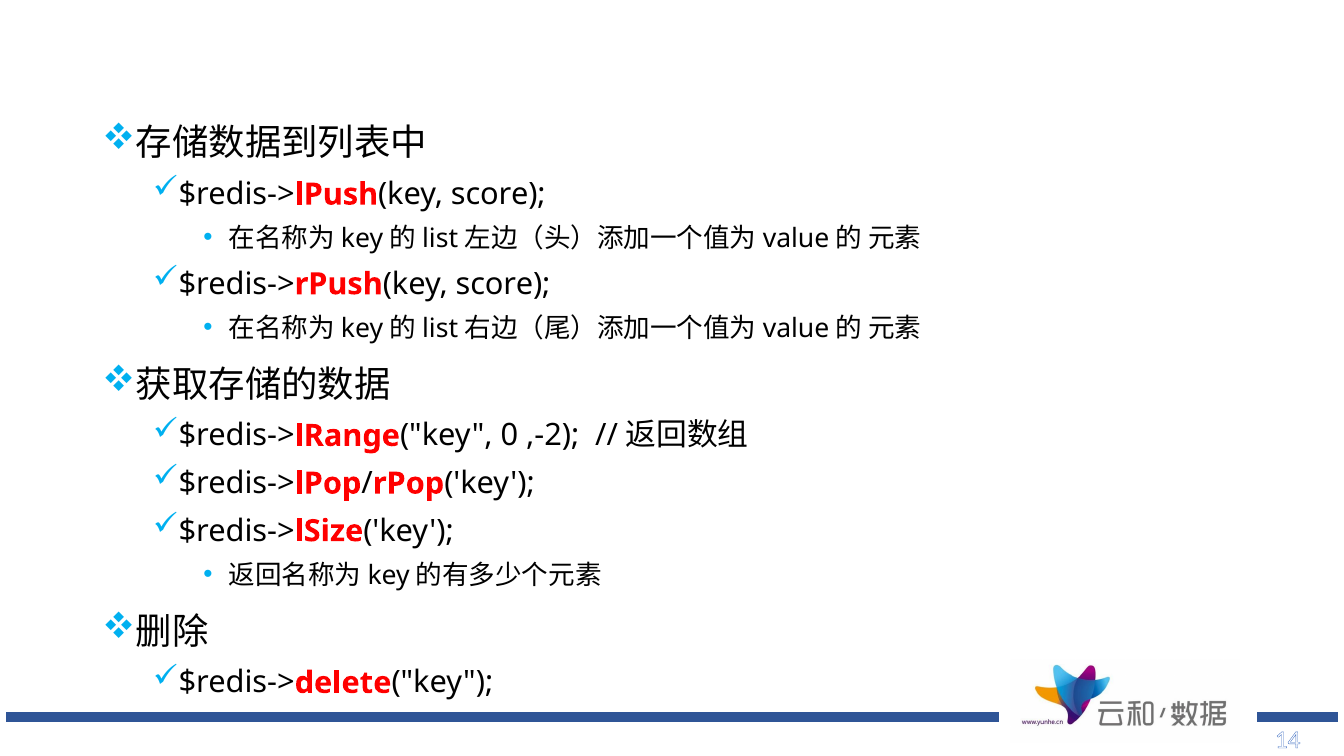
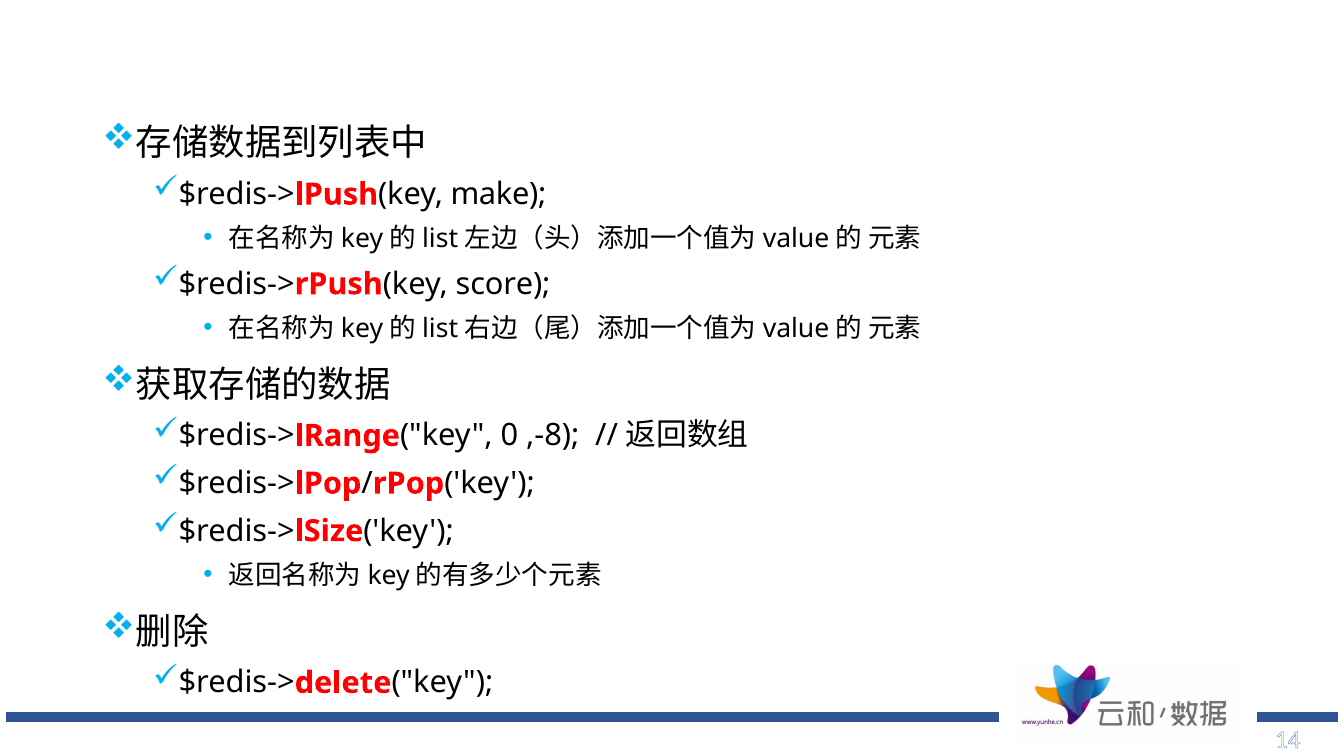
score: score -> make (498, 194)
,-2: ,-2 -> ,-8 (553, 436)
